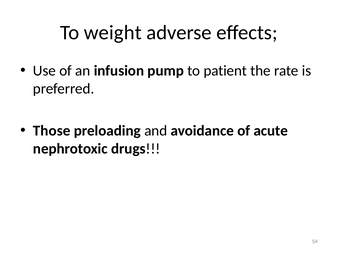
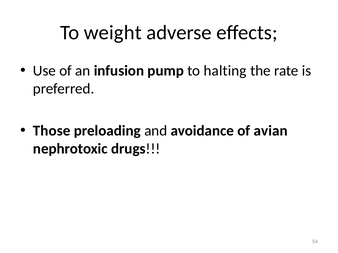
patient: patient -> halting (225, 71)
acute: acute -> avian (271, 131)
